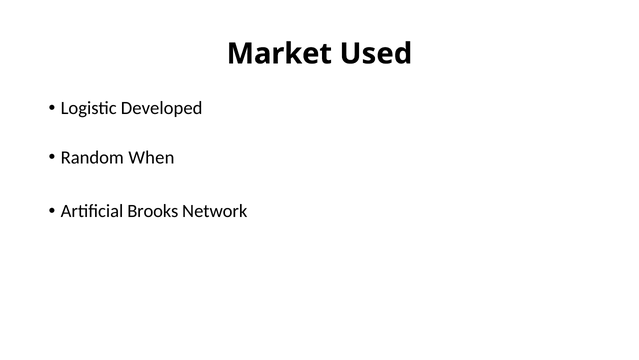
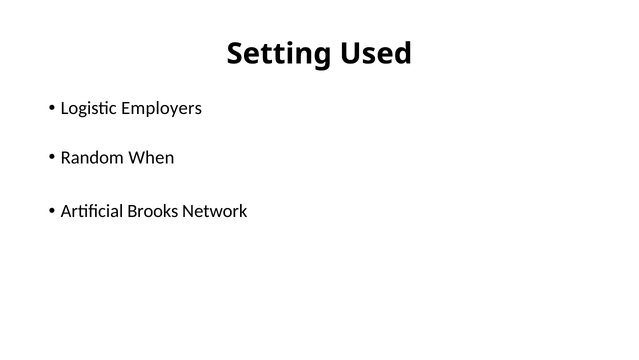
Market: Market -> Setting (279, 54)
Developed: Developed -> Employers (162, 108)
